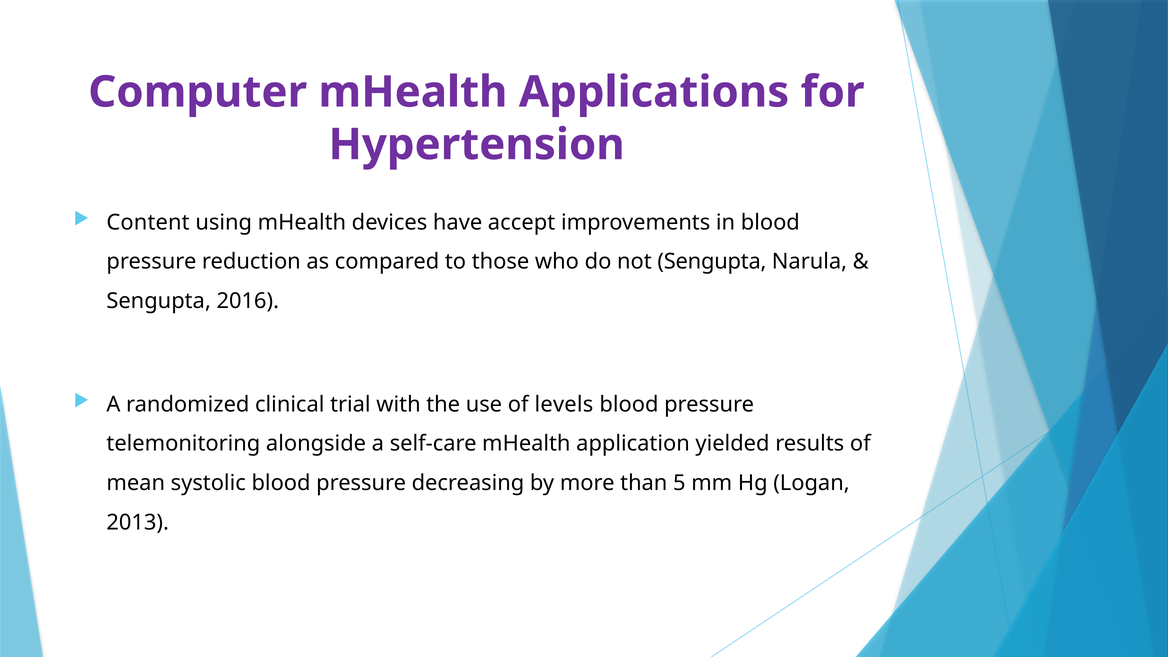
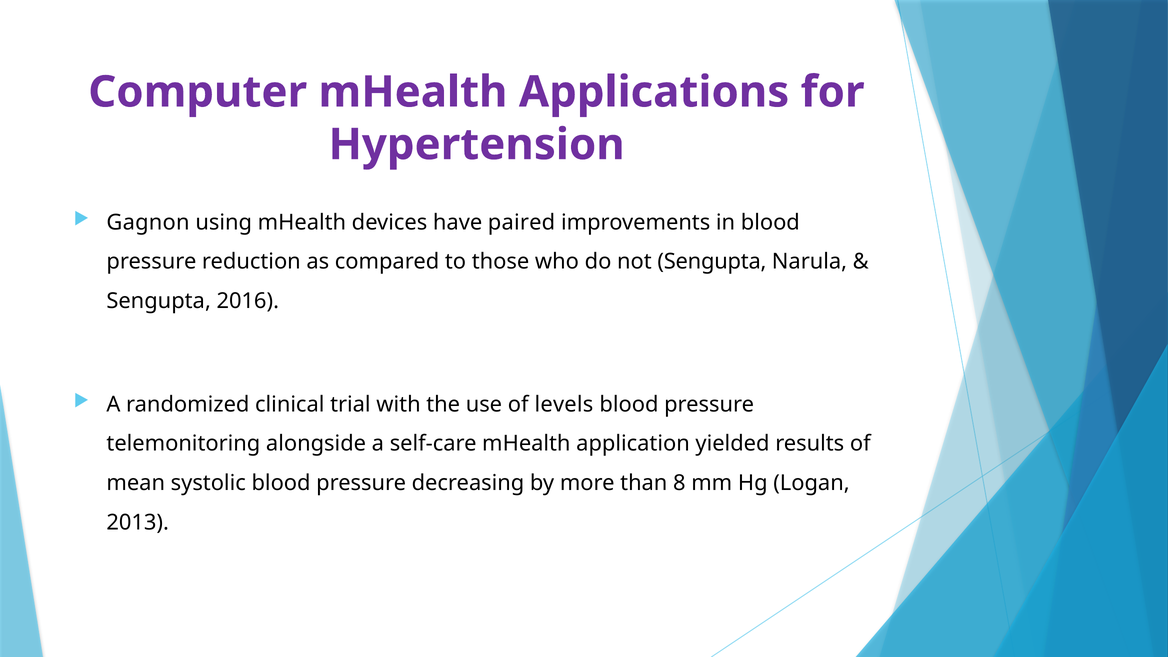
Content: Content -> Gagnon (148, 222)
accept: accept -> paired (522, 222)
5: 5 -> 8 (679, 483)
